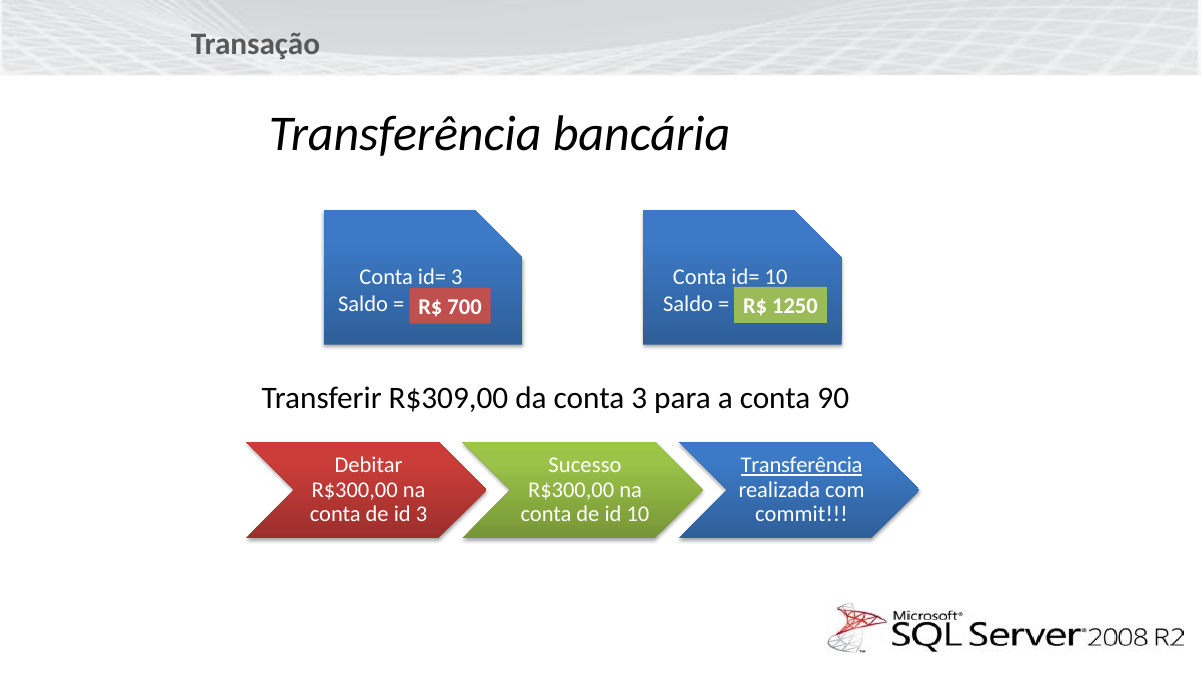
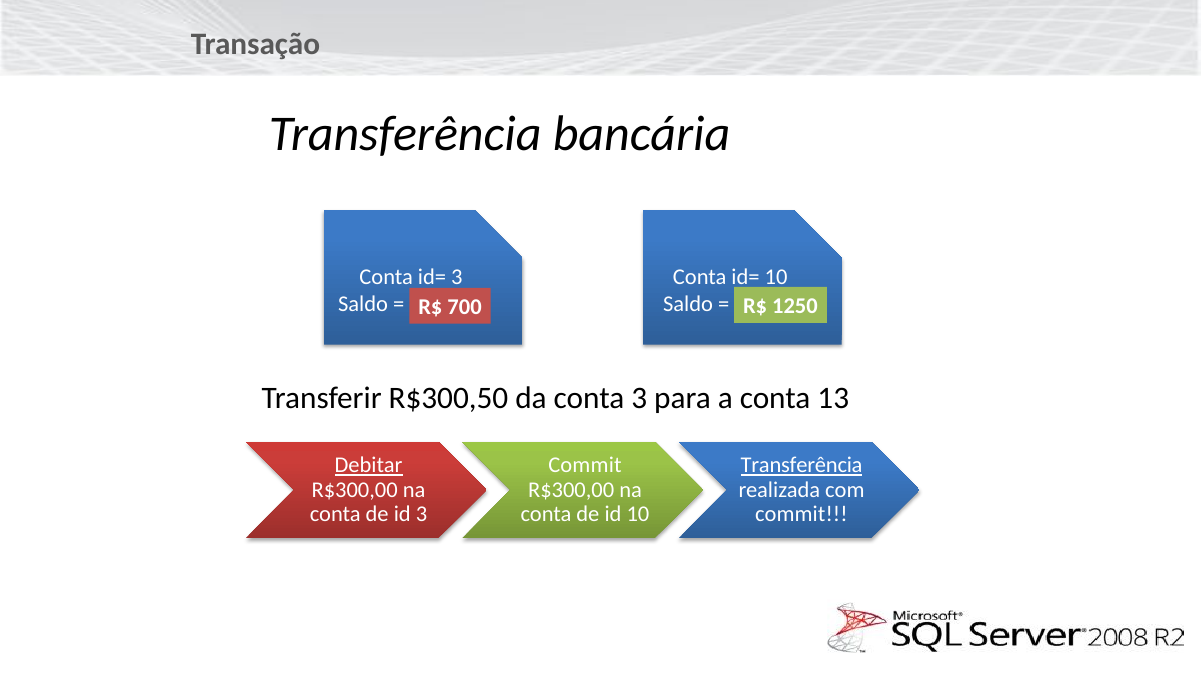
R$309,00: R$309,00 -> R$300,50 (448, 399)
90: 90 -> 13 (833, 399)
Debitar underline: none -> present (369, 466)
Sucesso: Sucesso -> Commit (585, 466)
